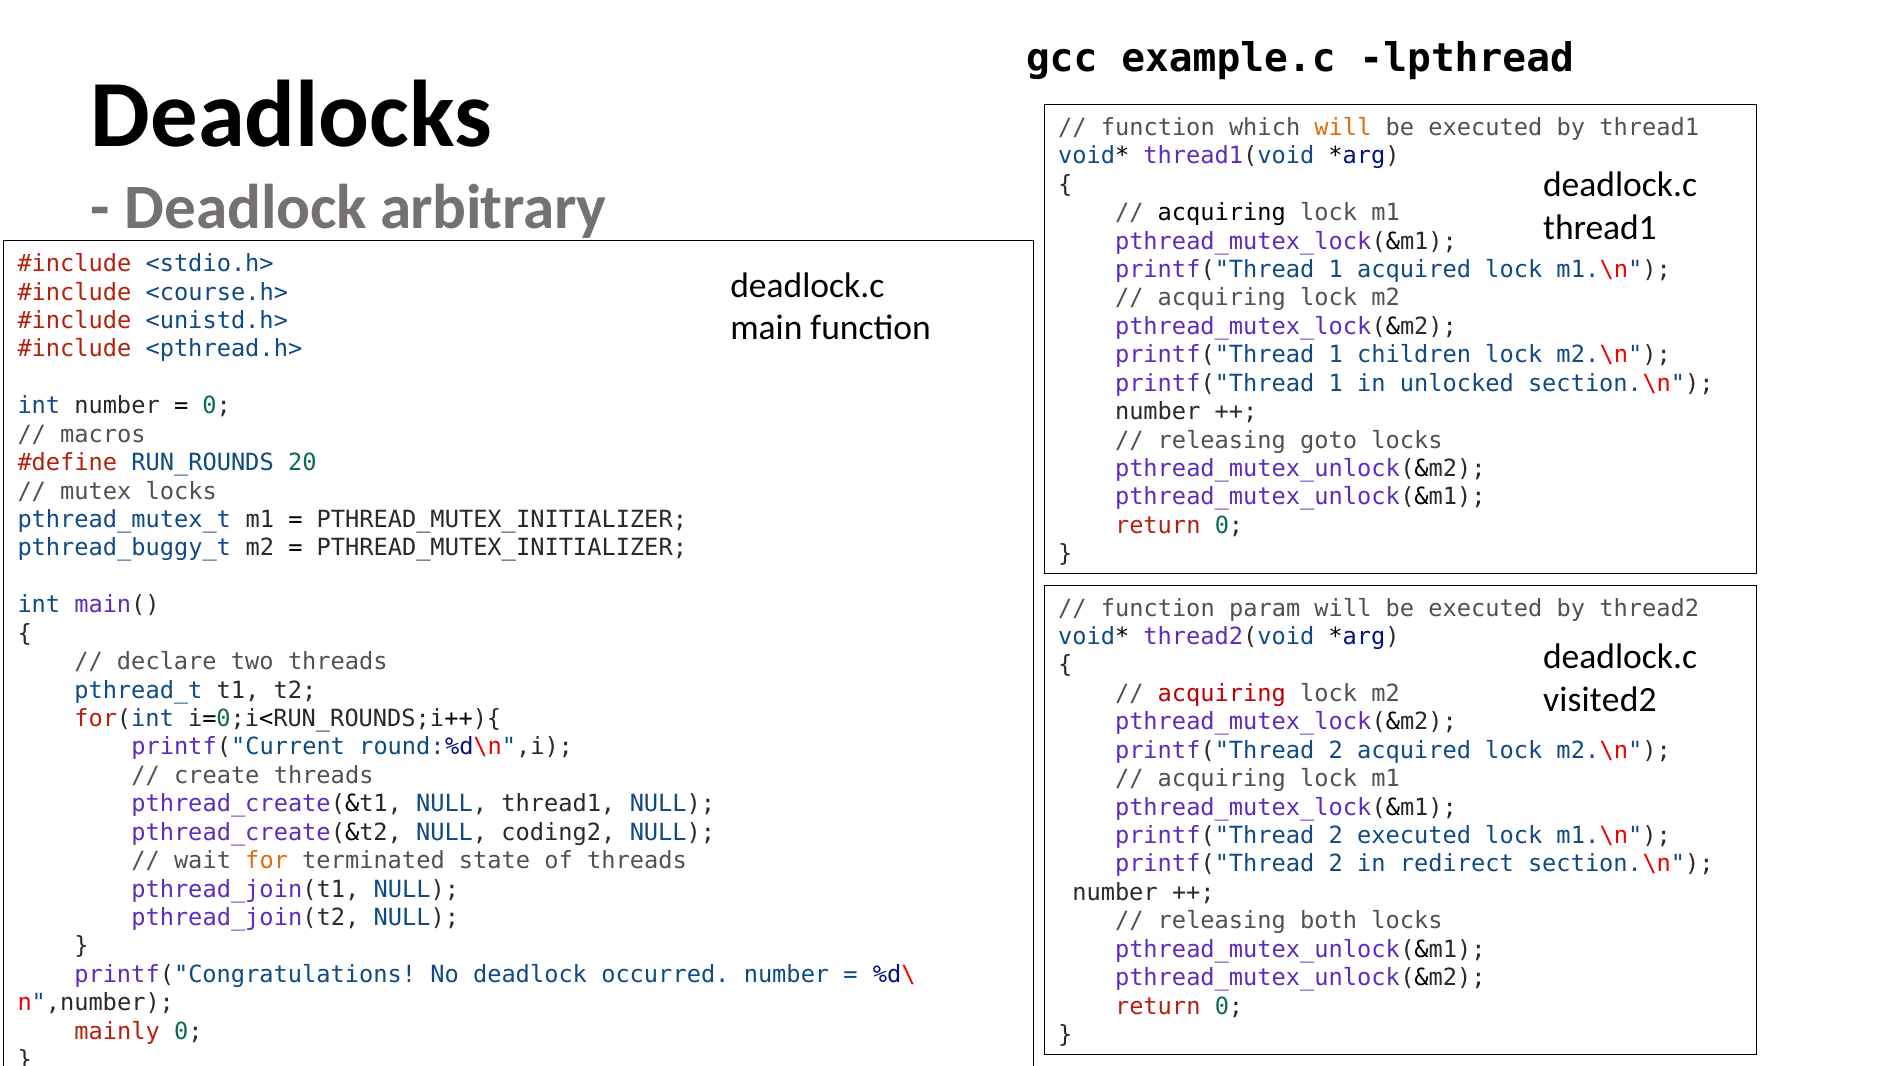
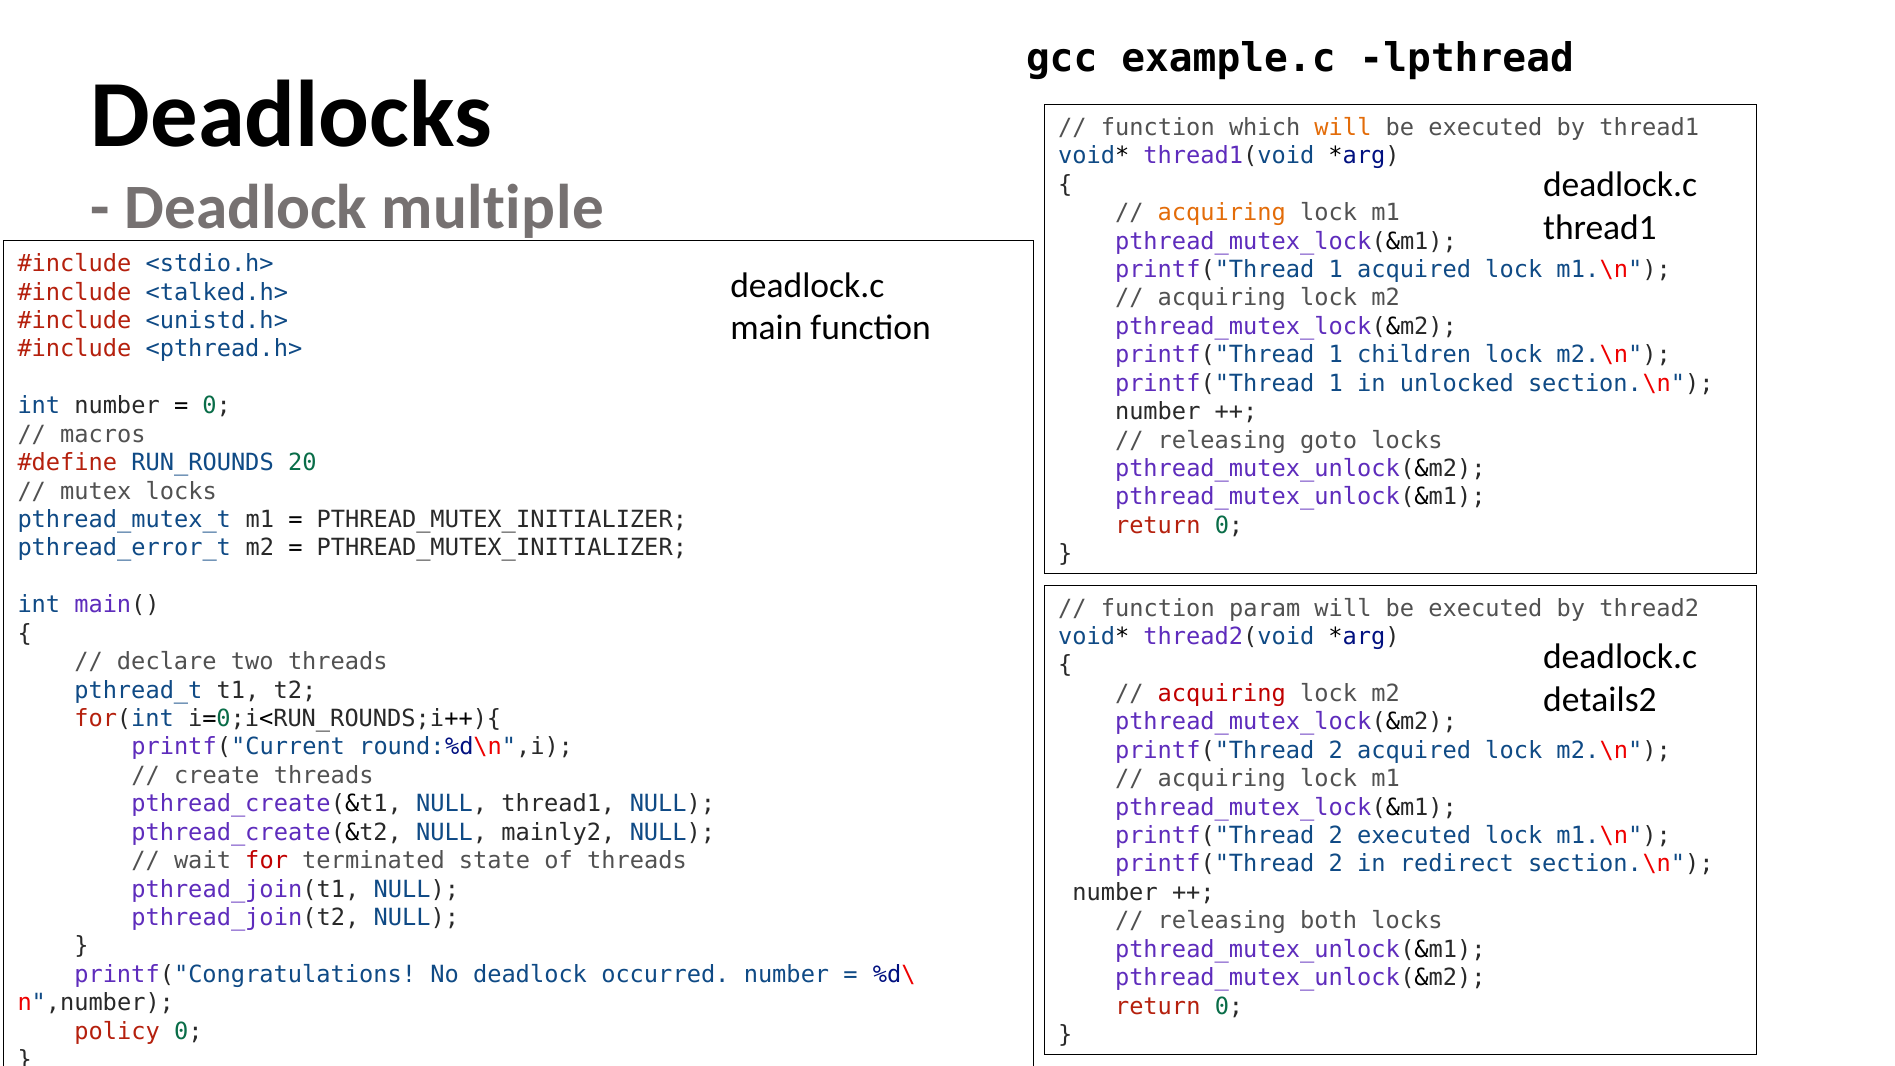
arbitrary: arbitrary -> multiple (493, 208)
acquiring colour: black -> orange (1222, 213)
<course.h>: <course.h> -> <talked.h> (217, 292)
pthread_buggy_t: pthread_buggy_t -> pthread_error_t (124, 548)
visited2: visited2 -> details2 (1600, 700)
coding2: coding2 -> mainly2 (558, 832)
for colour: orange -> red (267, 861)
mainly: mainly -> policy (117, 1031)
